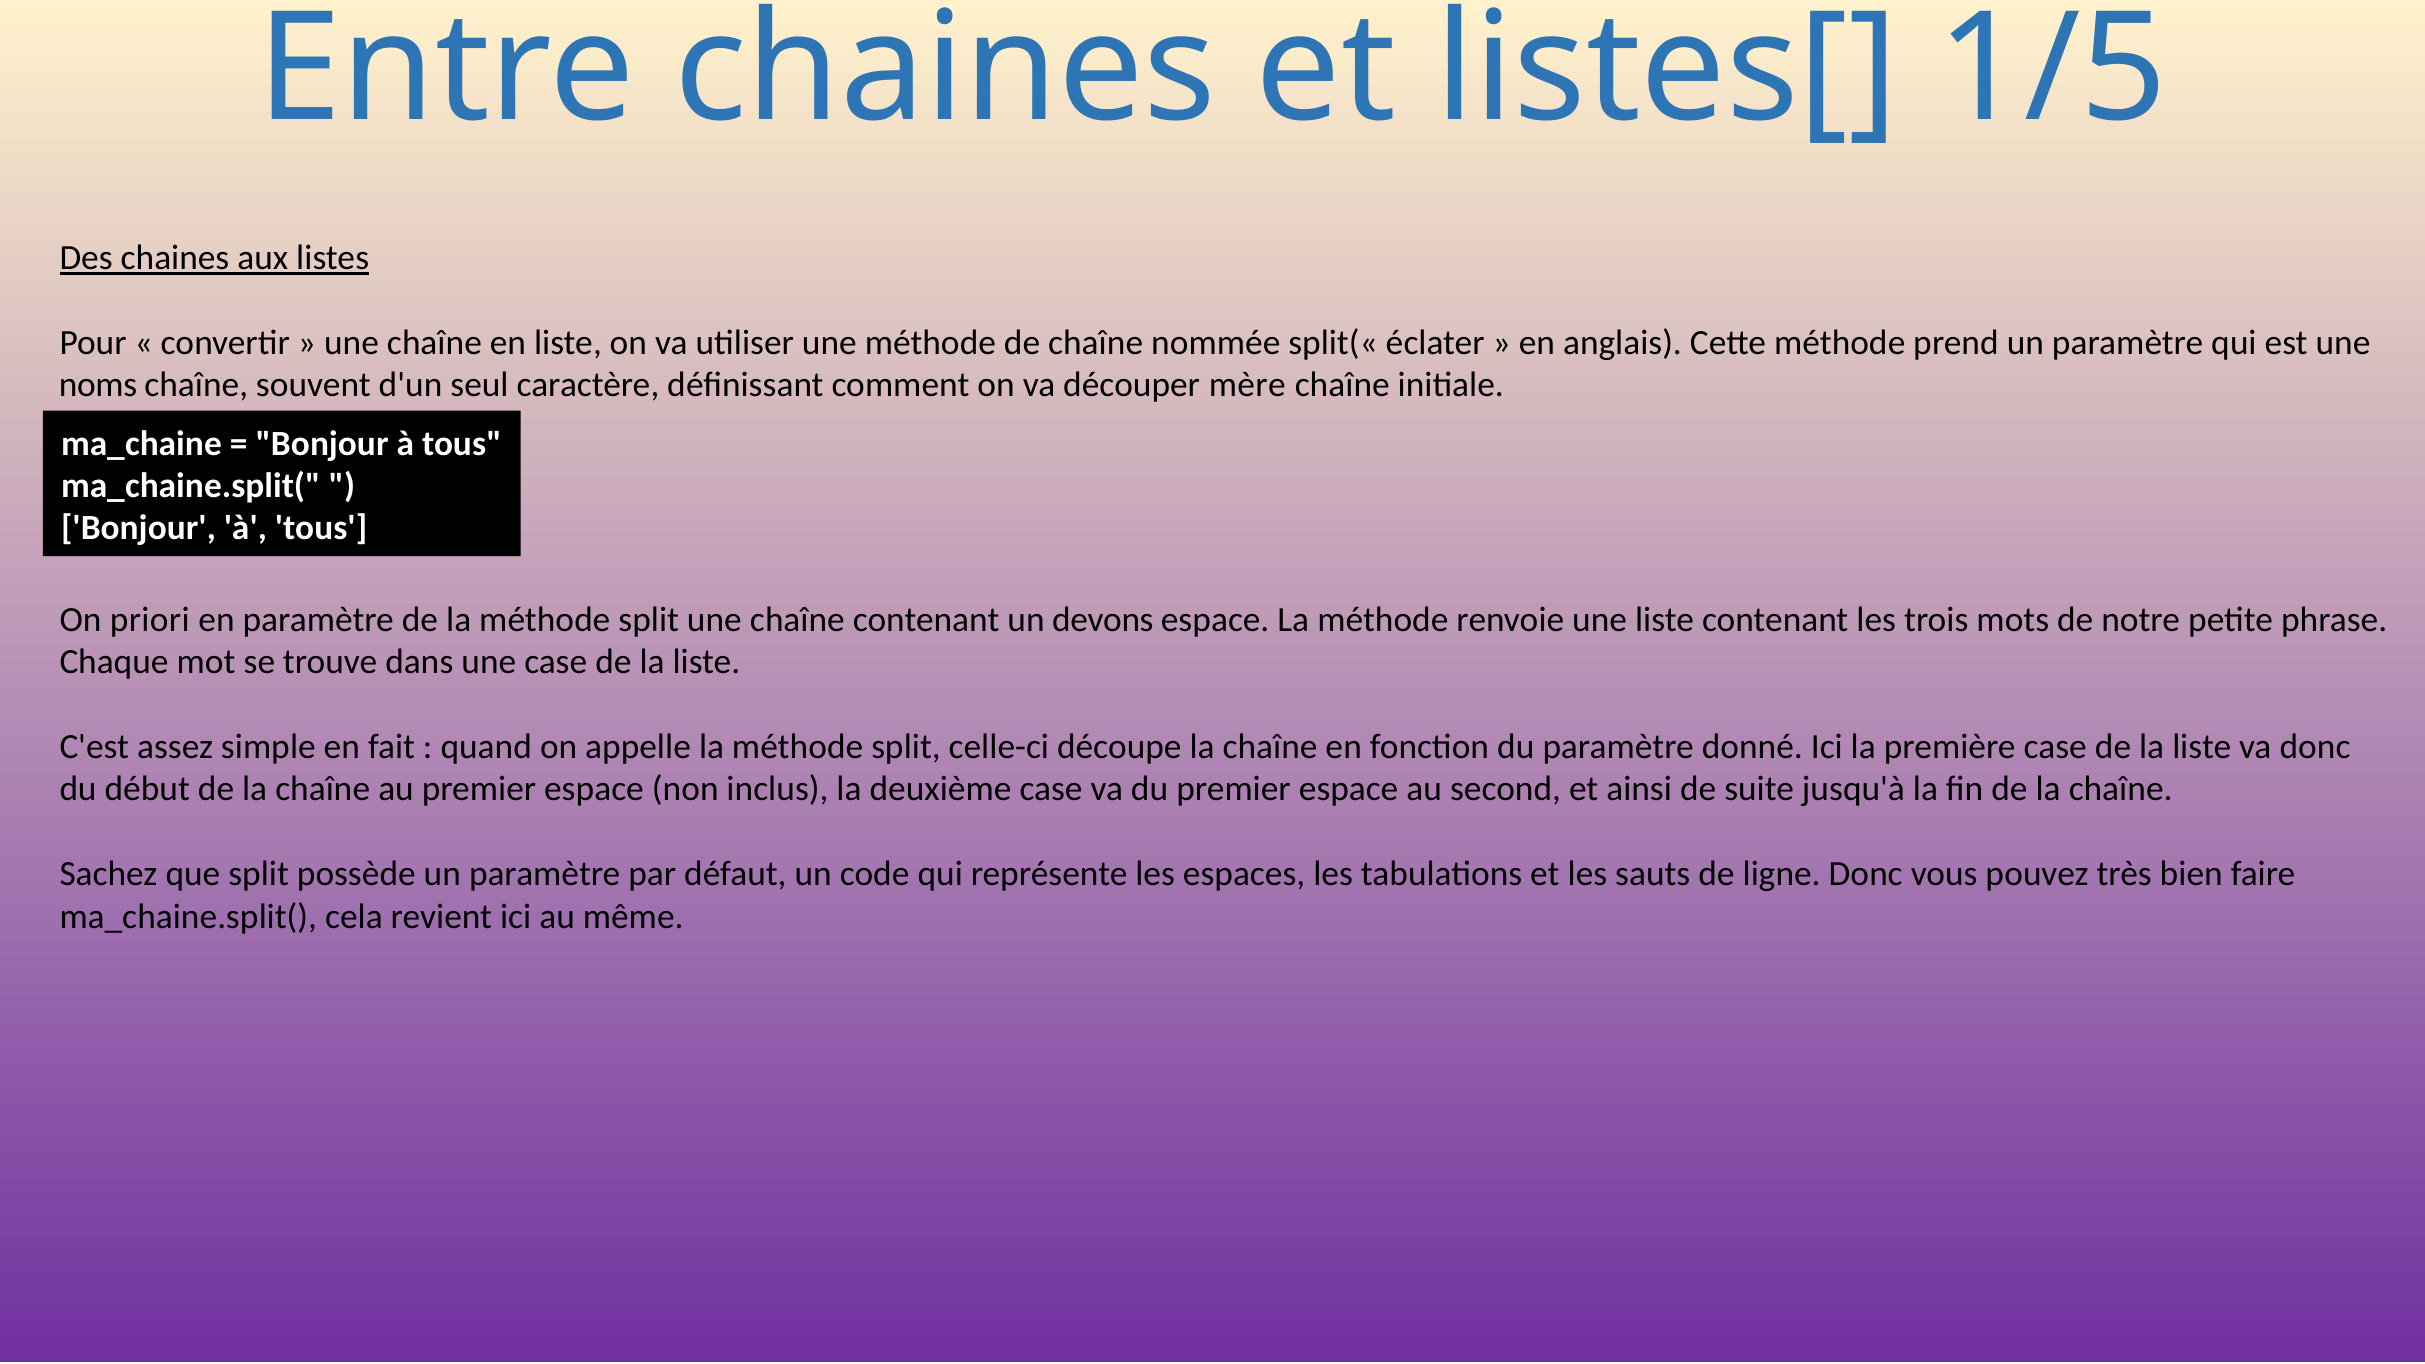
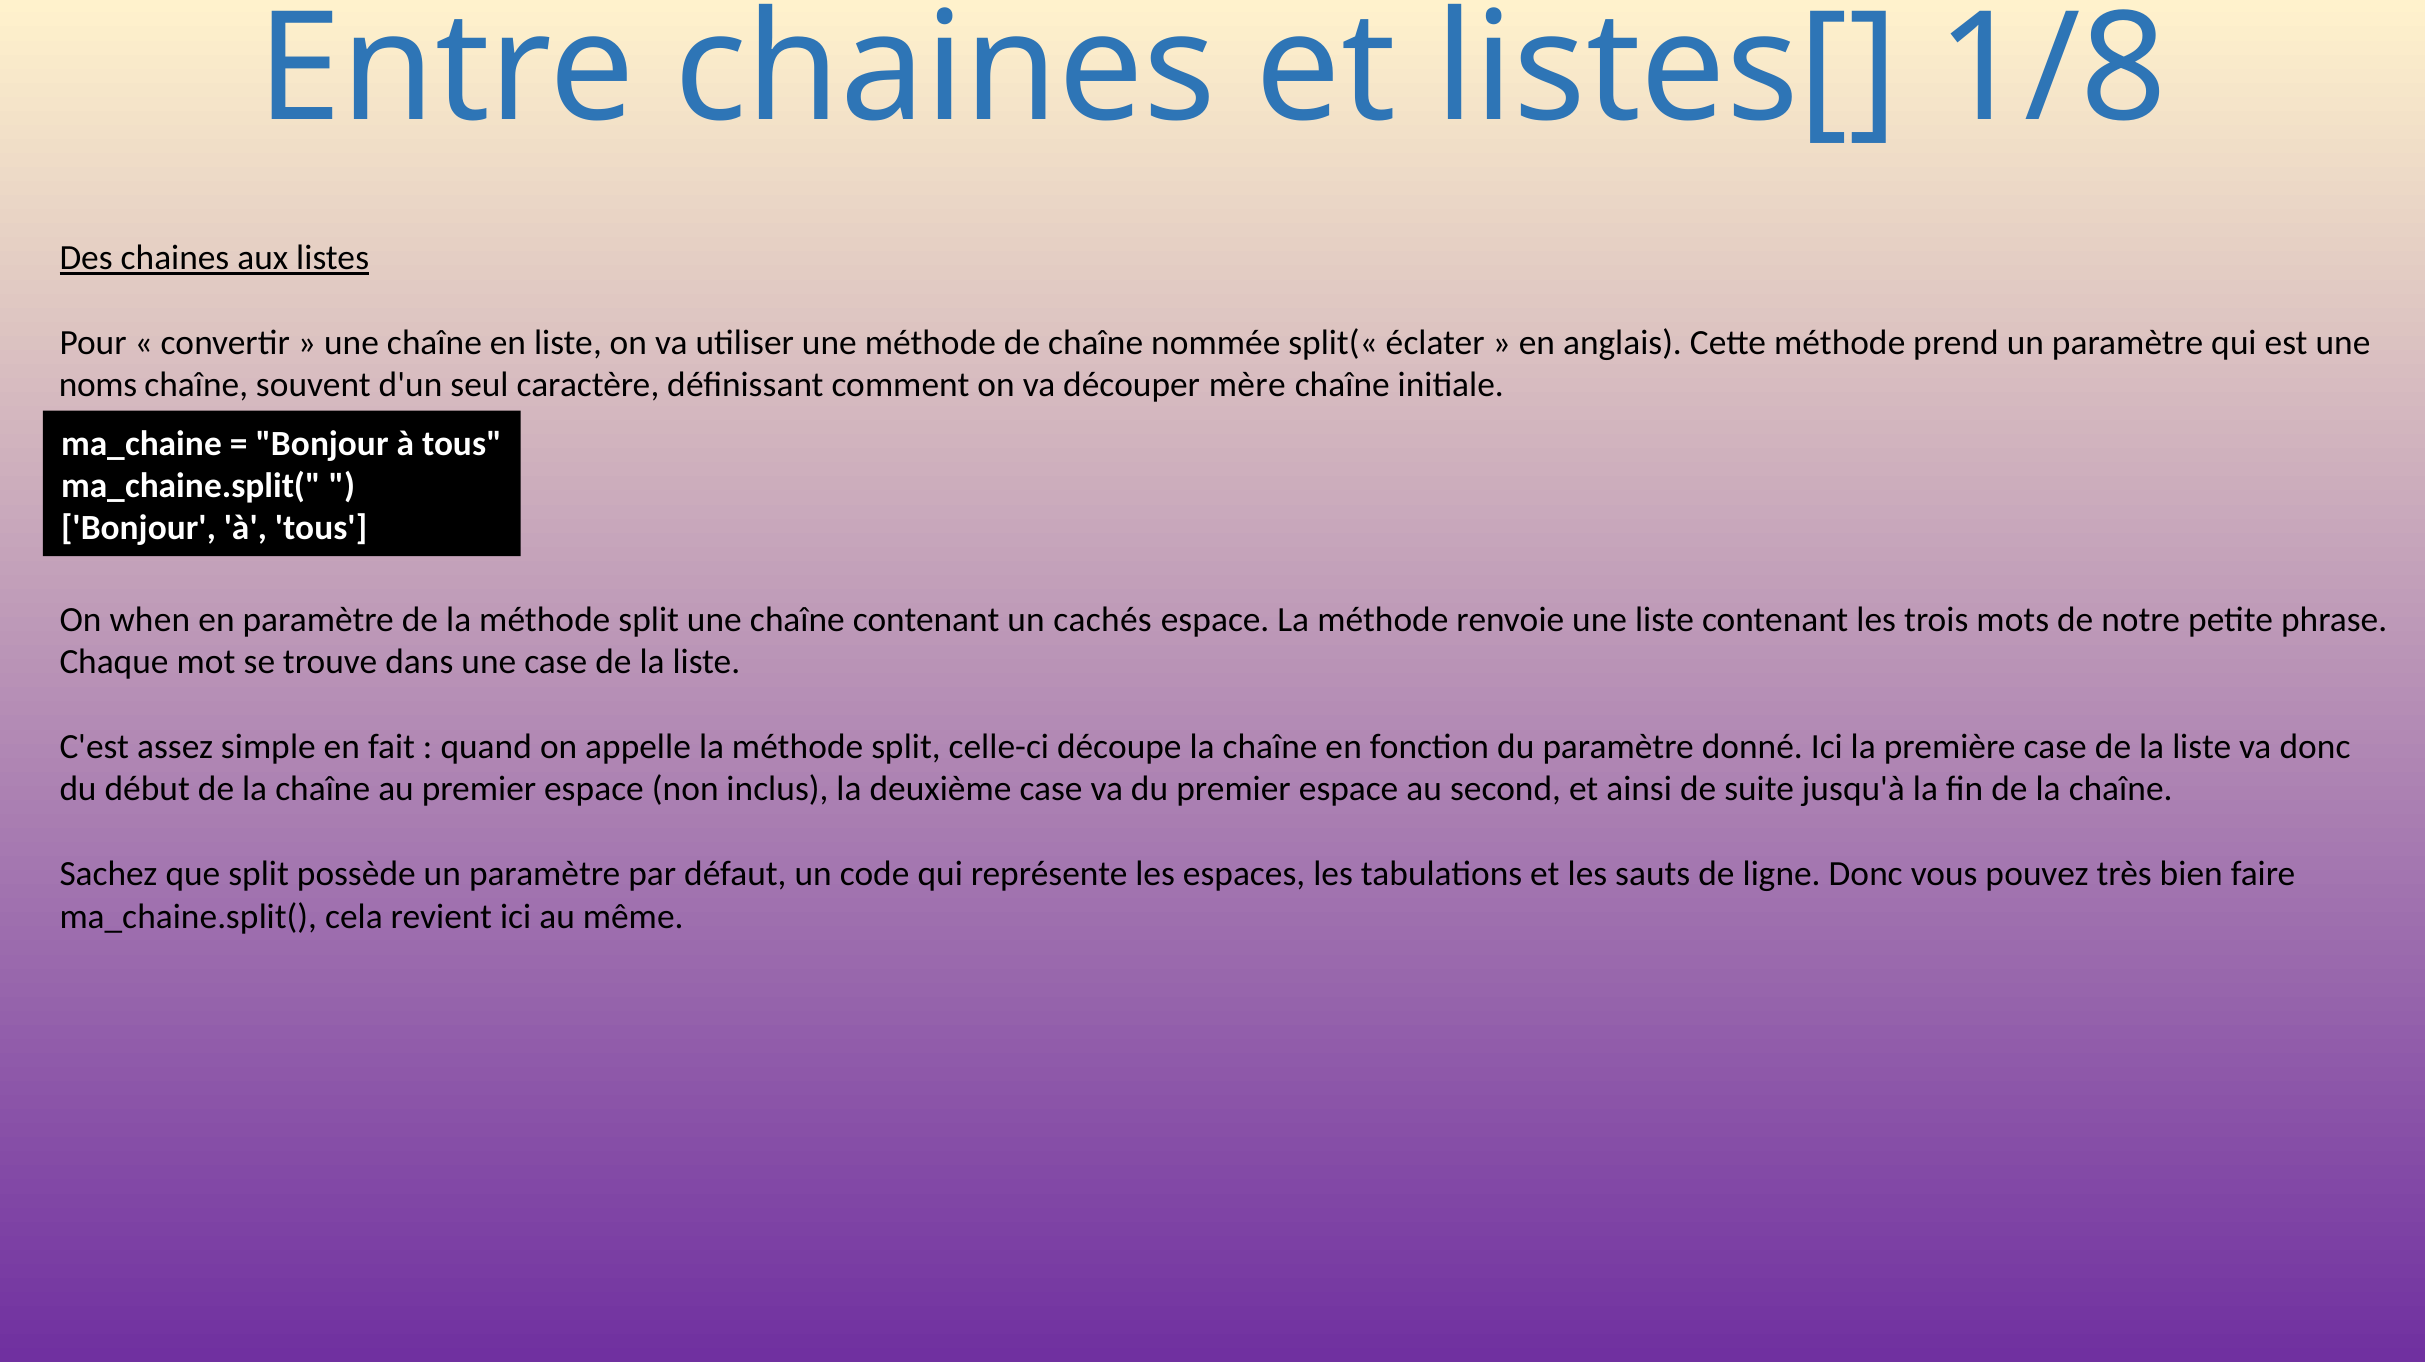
1/5: 1/5 -> 1/8 (2053, 69)
priori: priori -> when (150, 619)
devons: devons -> cachés (1103, 619)
